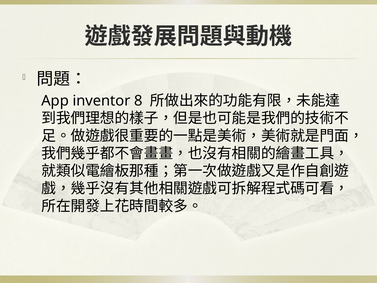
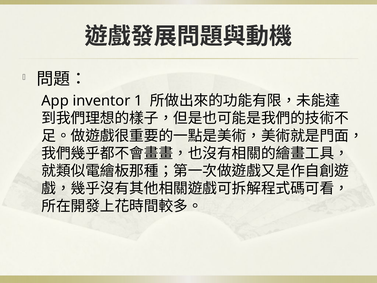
8: 8 -> 1 (138, 101)
